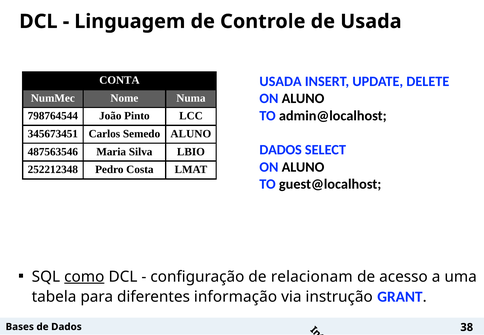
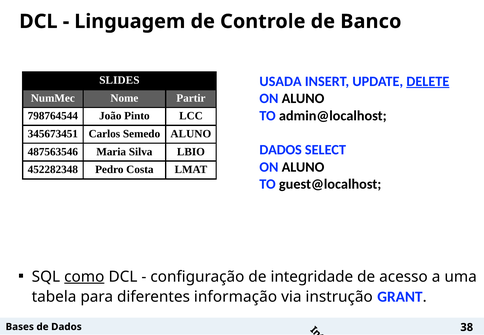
de Usada: Usada -> Banco (371, 21)
CONTA: CONTA -> SLIDES (119, 80)
DELETE underline: none -> present (428, 81)
Numa: Numa -> Partir (191, 98)
252212348: 252212348 -> 452282348 (53, 170)
relacionam: relacionam -> integridade (312, 277)
